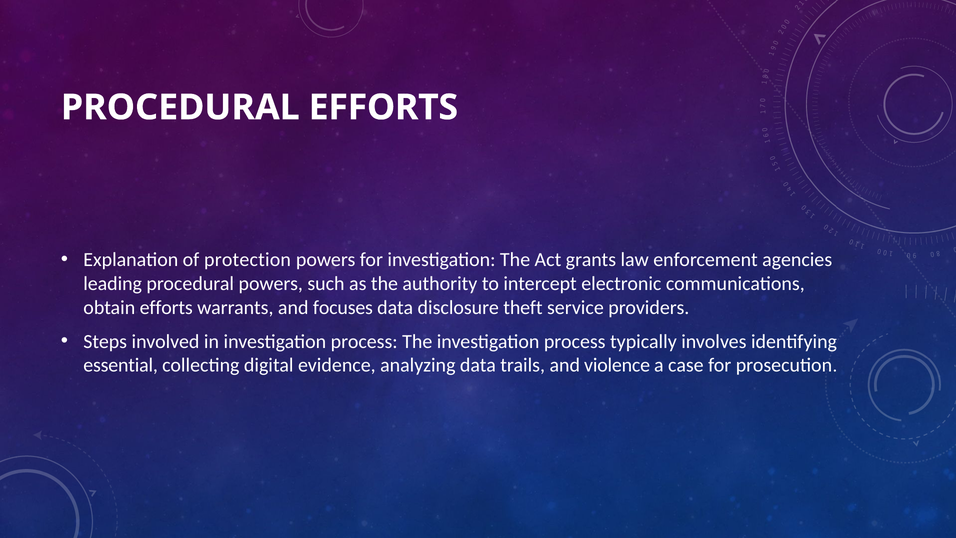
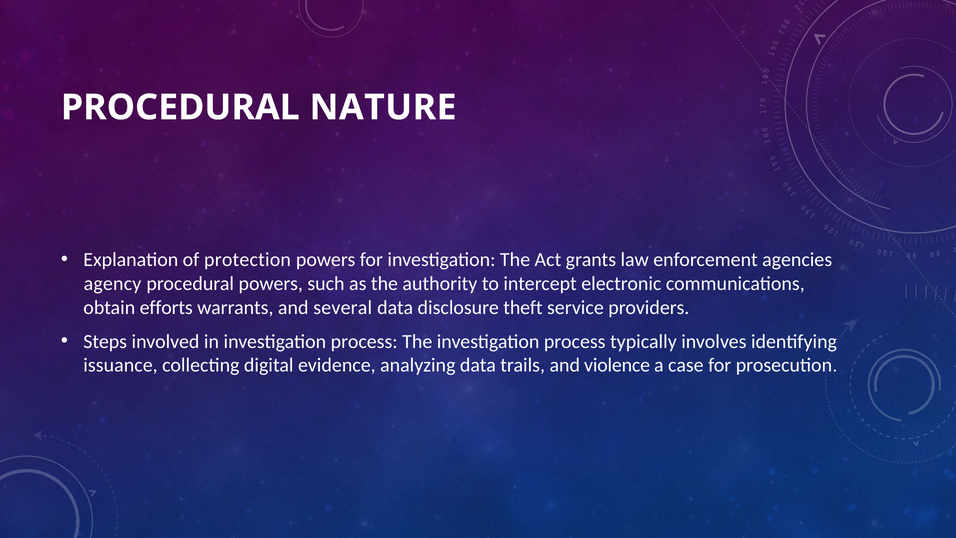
PROCEDURAL EFFORTS: EFFORTS -> NATURE (383, 107)
leading: leading -> agency (113, 283)
focuses: focuses -> several (343, 307)
essential: essential -> issuance (121, 365)
